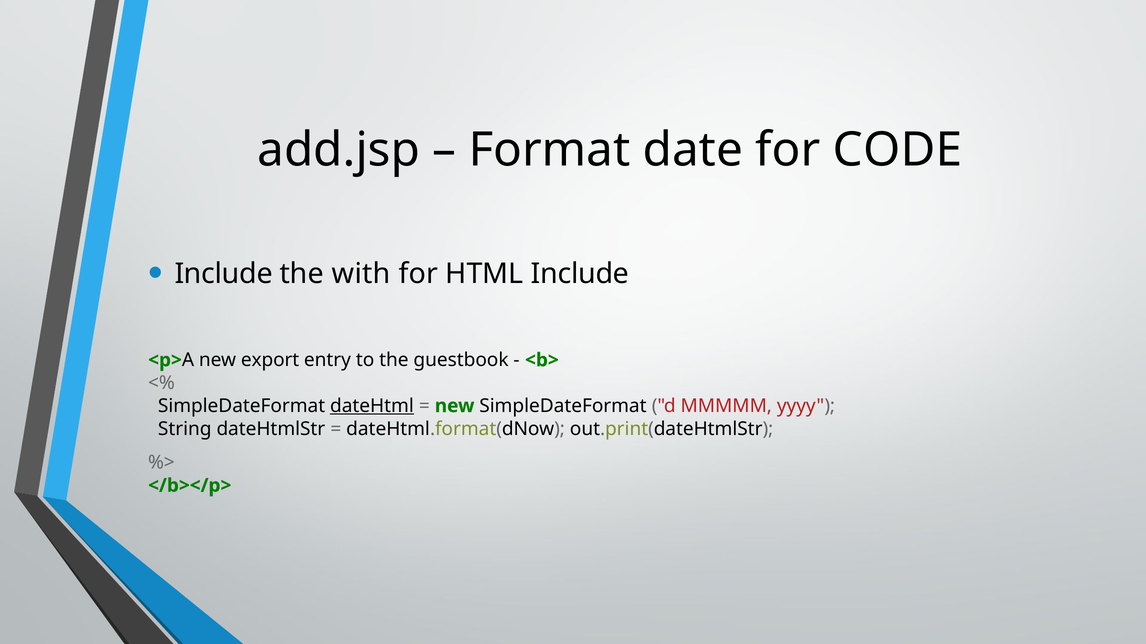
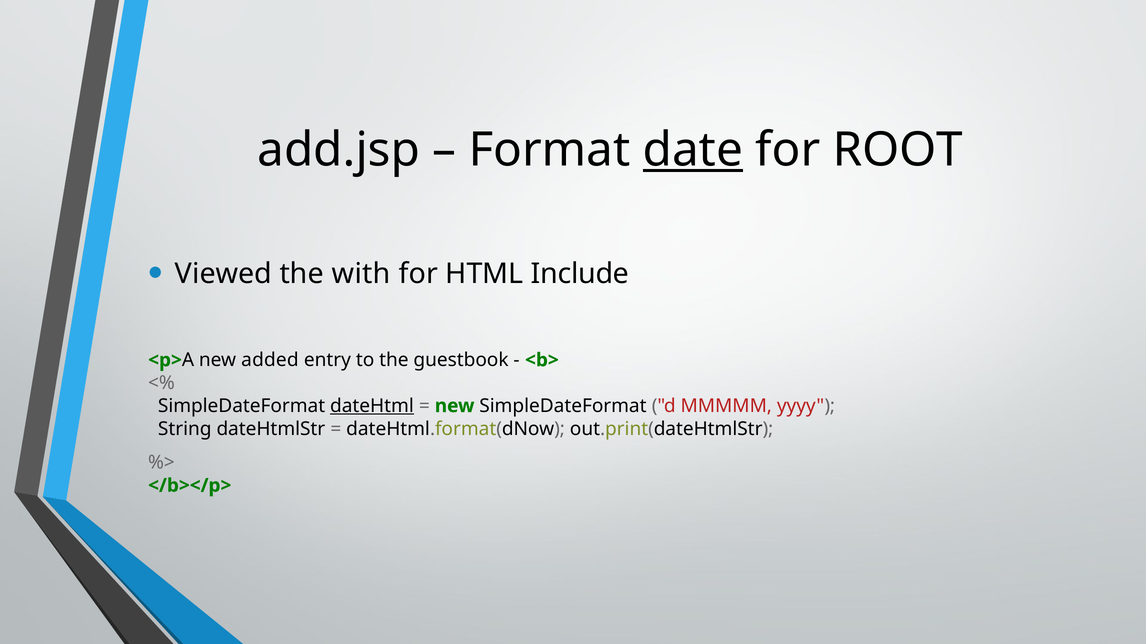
date underline: none -> present (693, 150)
CODE: CODE -> ROOT (898, 150)
Include: Include -> Viewed (224, 274)
export: export -> added (270, 360)
